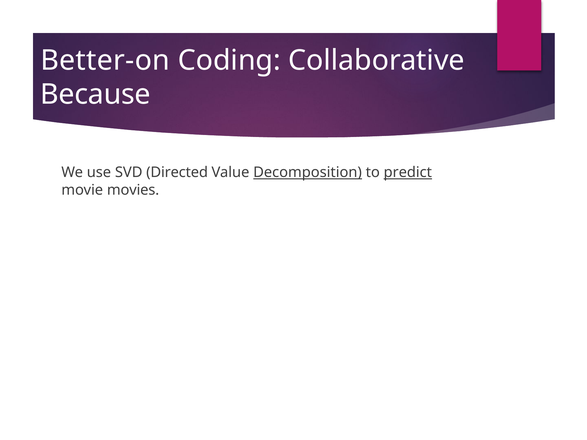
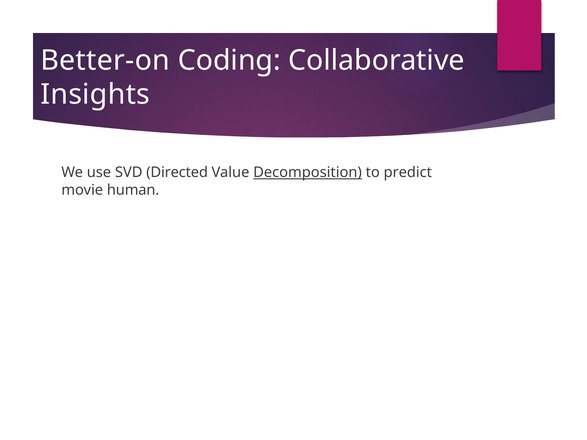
Because: Because -> Insights (95, 95)
predict underline: present -> none (408, 173)
movies: movies -> human (133, 190)
